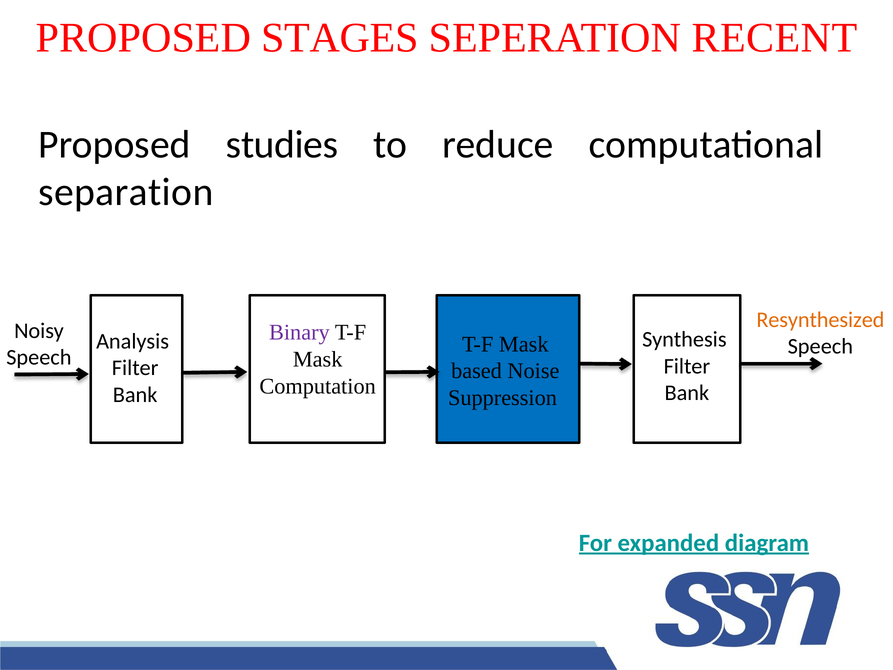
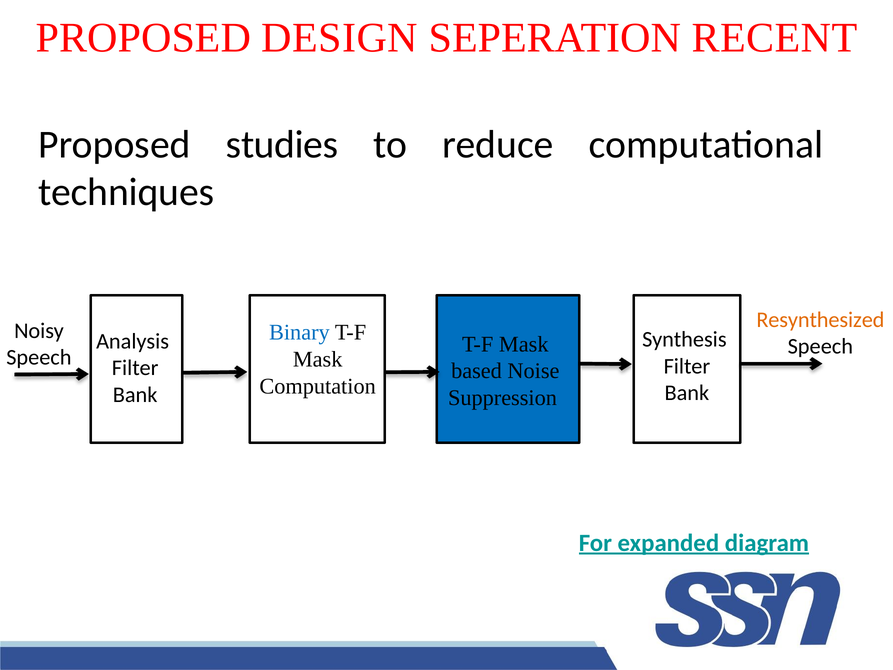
STAGES: STAGES -> DESIGN (340, 38)
separation: separation -> techniques (126, 192)
Binary colour: purple -> blue (299, 332)
